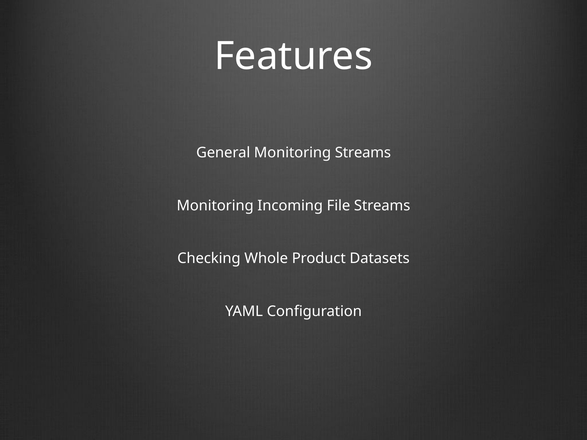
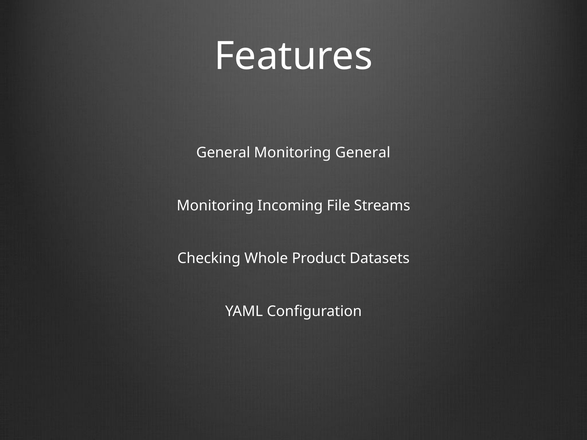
Monitoring Streams: Streams -> General (363, 153)
